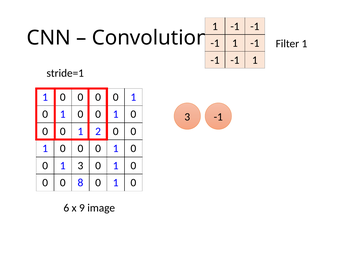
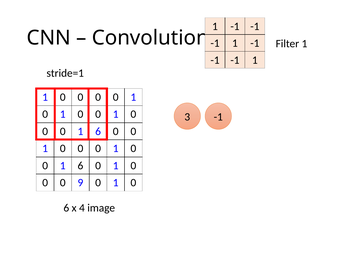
2: 2 -> 6 (98, 131)
3: 3 -> 6 (80, 165)
8: 8 -> 9 (80, 183)
9: 9 -> 4 (82, 208)
